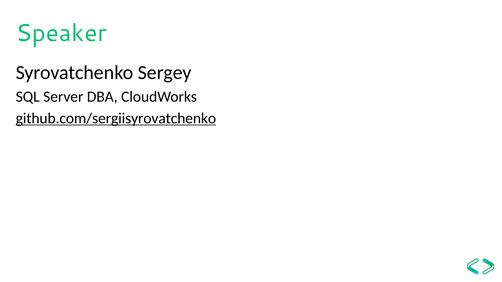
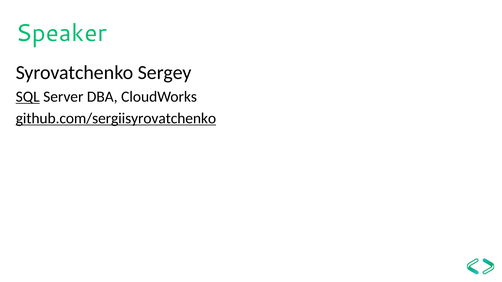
SQL underline: none -> present (28, 97)
